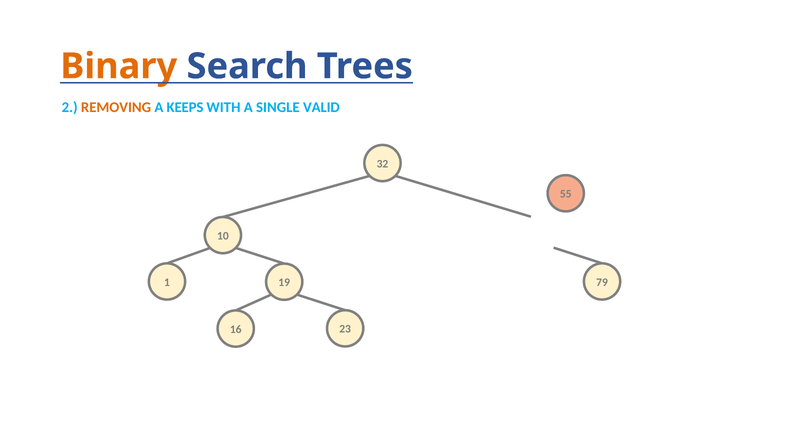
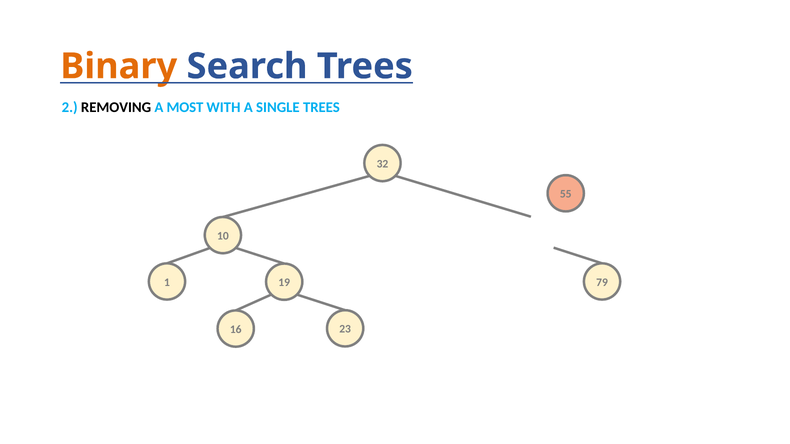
REMOVING colour: orange -> black (116, 107)
KEEPS: KEEPS -> MOST (185, 107)
SINGLE VALID: VALID -> TREES (321, 107)
